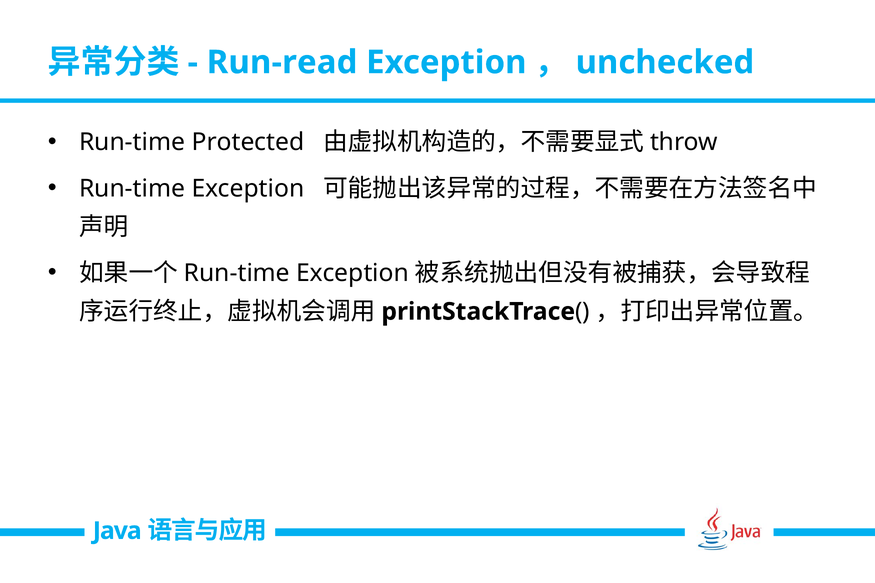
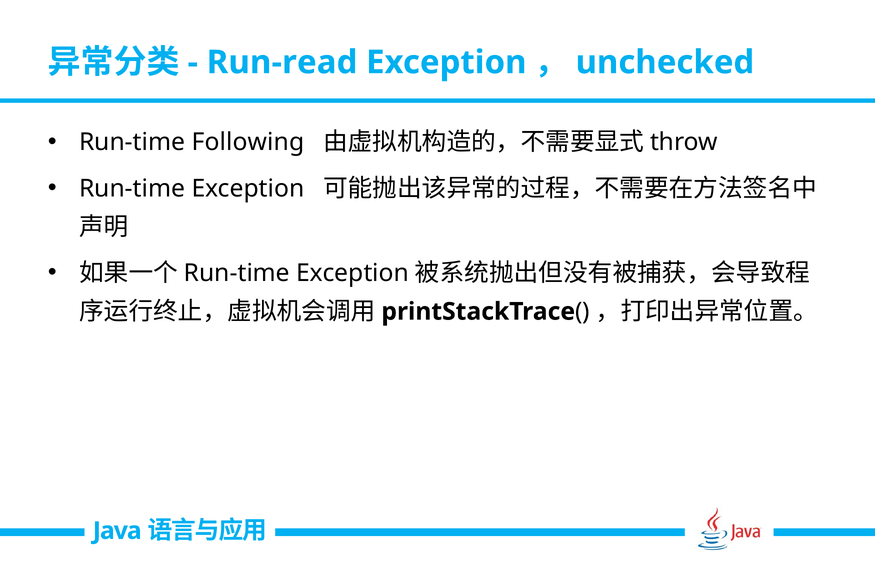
Protected: Protected -> Following (248, 142)
